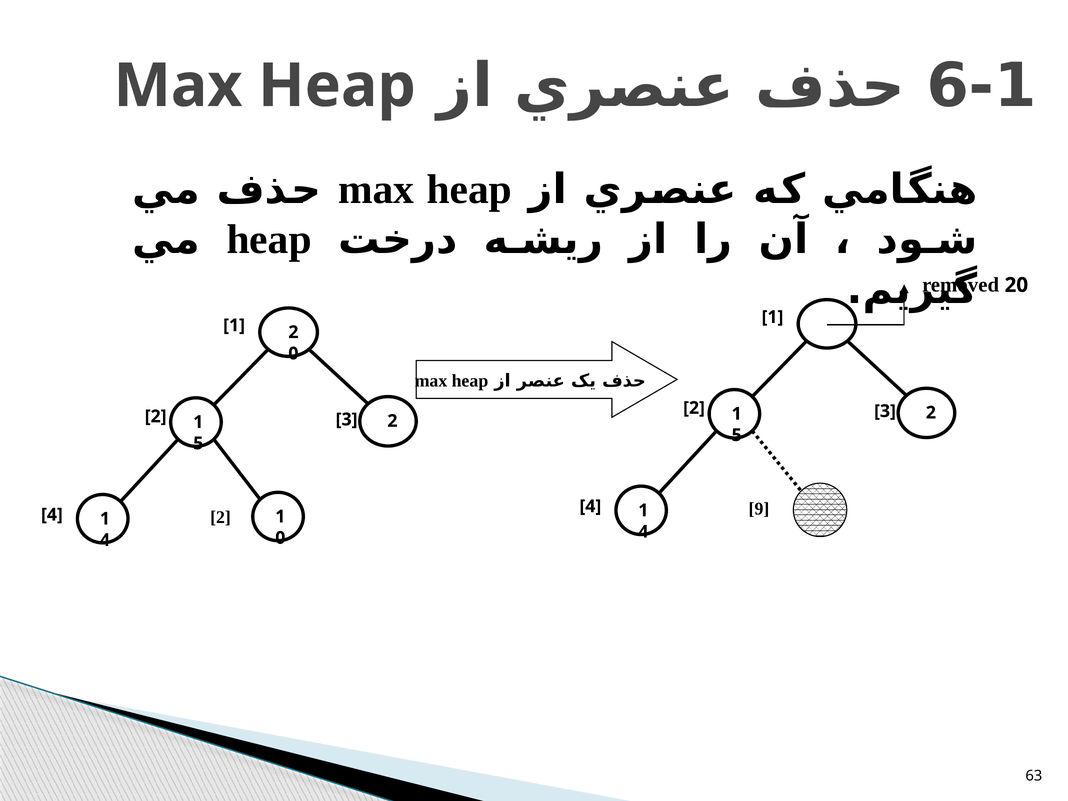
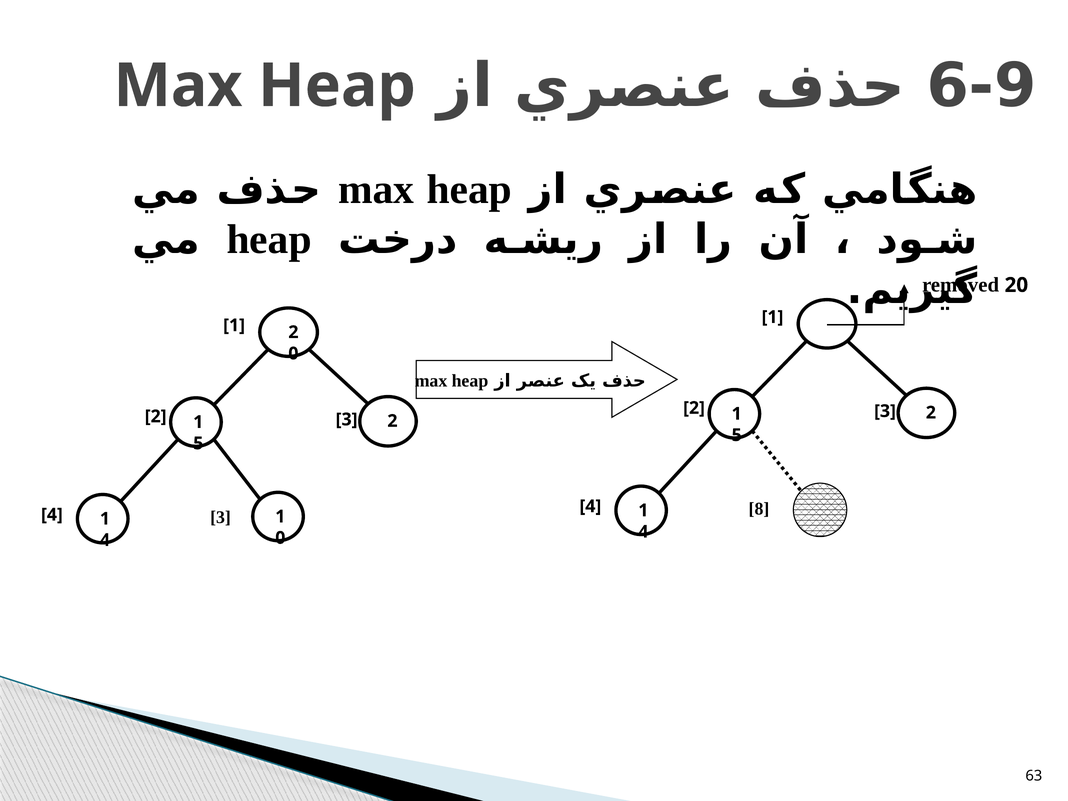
6-1: 6-1 -> 6-9 (982, 86)
9: 9 -> 8 (759, 509)
2: 2 -> 3 (221, 517)
